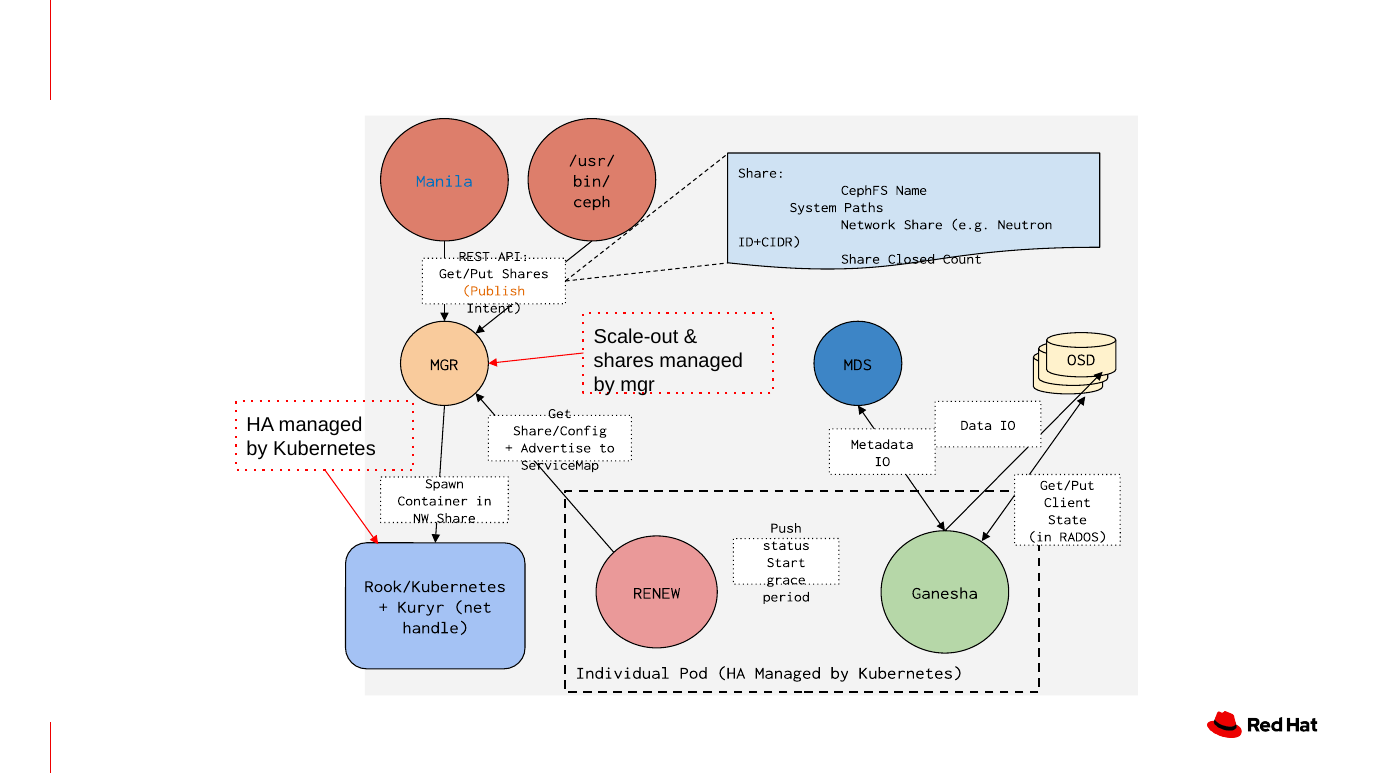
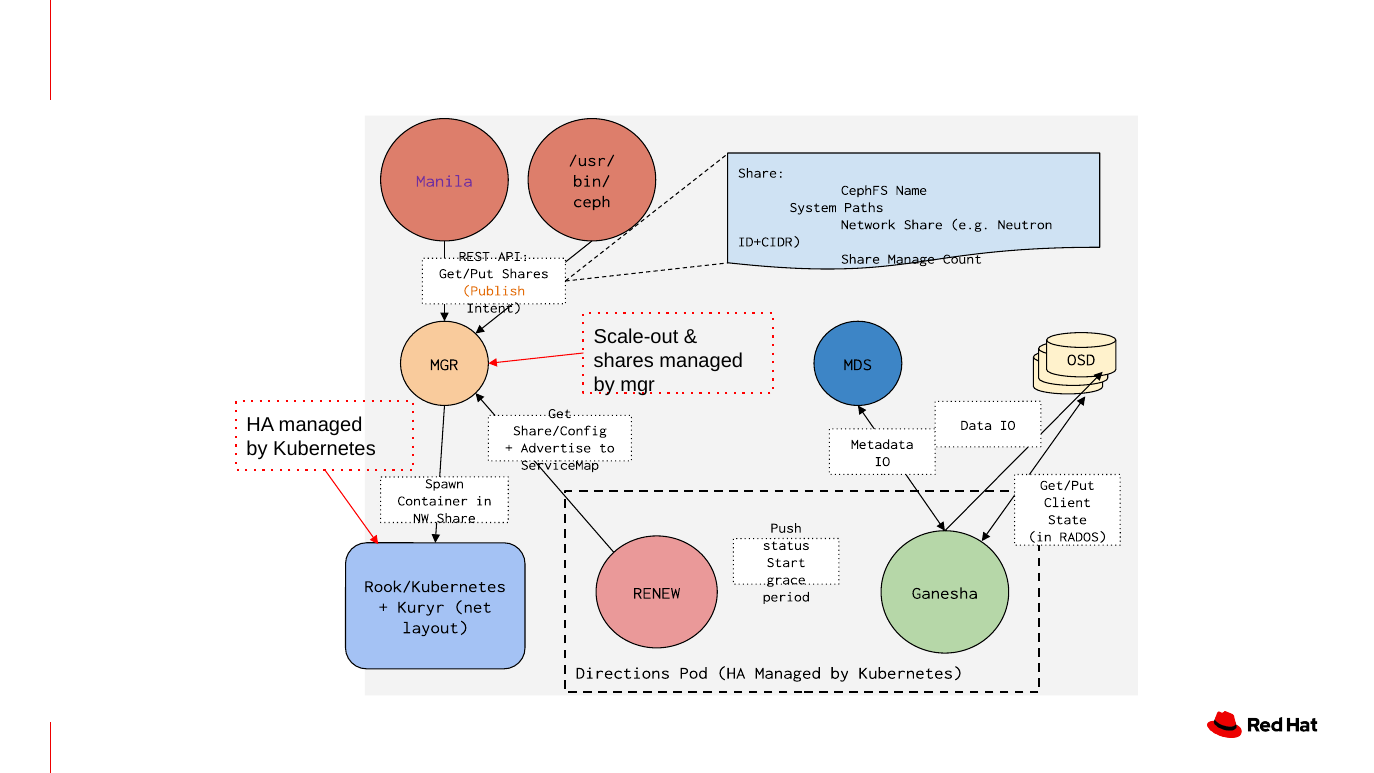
Manila colour: blue -> purple (444, 181)
Closed: Closed -> Manage (911, 259)
handle: handle -> layout (435, 627)
Individual: Individual -> Directions (623, 673)
